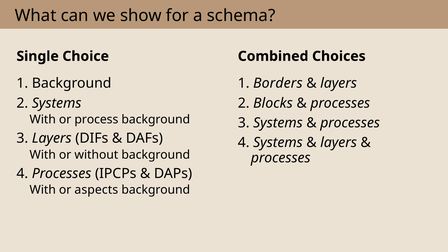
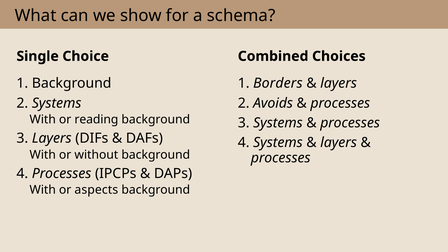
Blocks: Blocks -> Avoids (273, 103)
process: process -> reading (96, 120)
